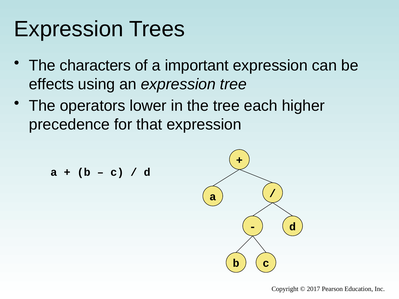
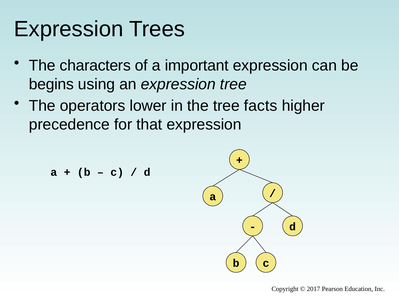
effects: effects -> begins (51, 84)
each: each -> facts (261, 106)
